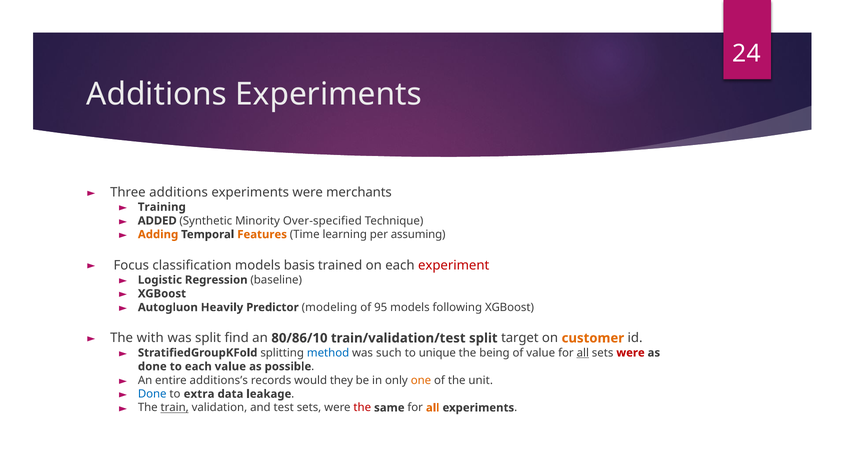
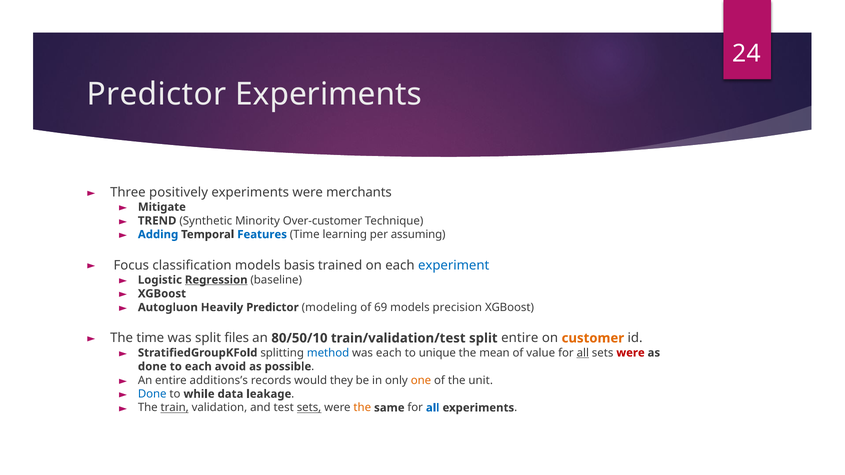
Additions: Additions -> Predictor (157, 94)
Three additions: additions -> positively (179, 192)
Training: Training -> Mitigate (162, 207)
ADDED: ADDED -> TREND (157, 221)
Over-specified: Over-specified -> Over-customer (322, 221)
Adding colour: orange -> blue (158, 235)
Features colour: orange -> blue (262, 235)
experiment colour: red -> blue (454, 265)
Regression underline: none -> present (216, 280)
95: 95 -> 69 (381, 308)
following: following -> precision (457, 308)
The with: with -> time (150, 338)
find: find -> files (237, 338)
80/86/10: 80/86/10 -> 80/50/10 (299, 338)
split target: target -> entire (520, 338)
was such: such -> each (389, 353)
being: being -> mean (494, 353)
each value: value -> avoid (230, 367)
extra: extra -> while (199, 394)
sets underline: none -> present (309, 408)
the colour: red -> orange (362, 408)
all colour: orange -> blue (433, 408)
